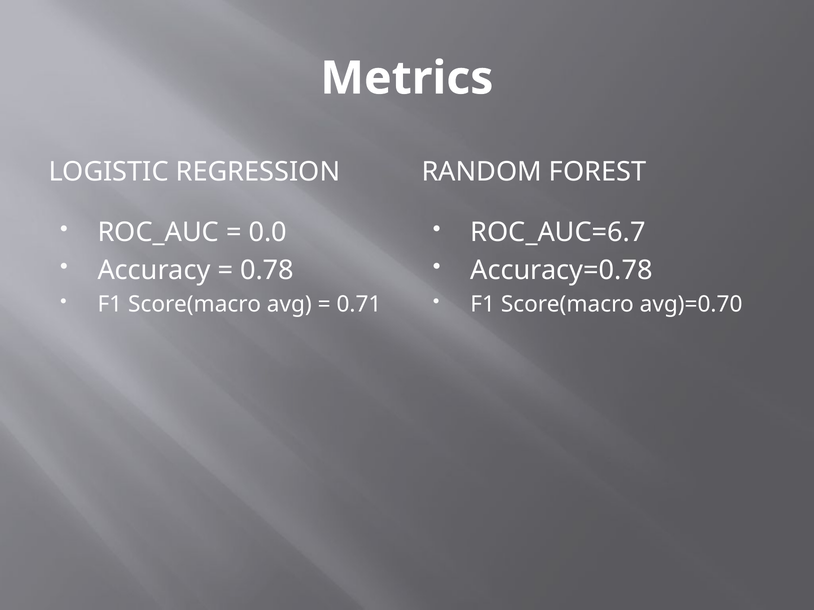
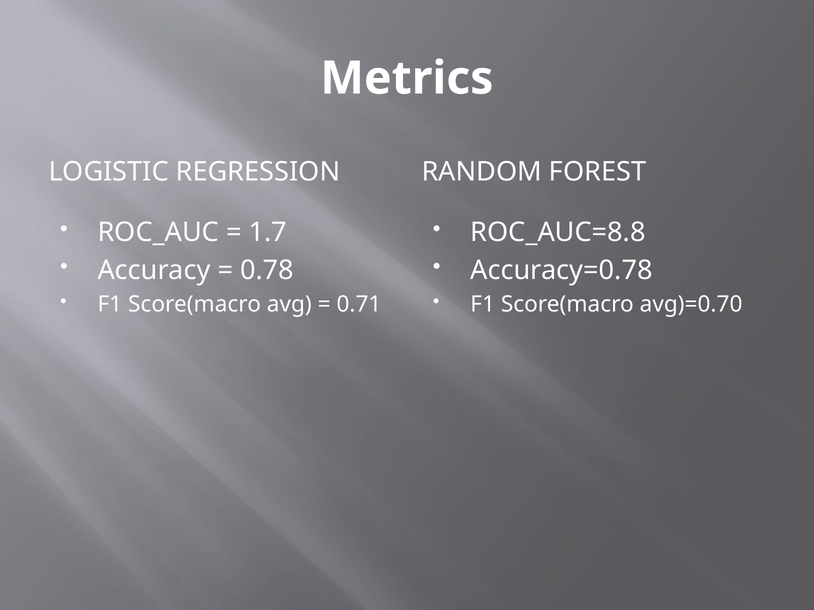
0.0: 0.0 -> 1.7 (268, 232)
ROC_AUC=6.7: ROC_AUC=6.7 -> ROC_AUC=8.8 (558, 232)
